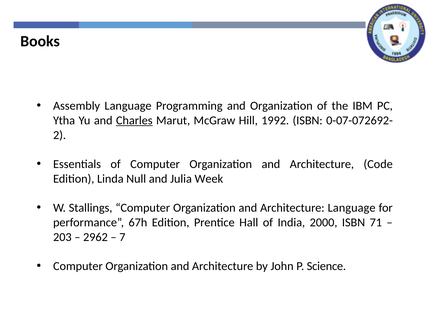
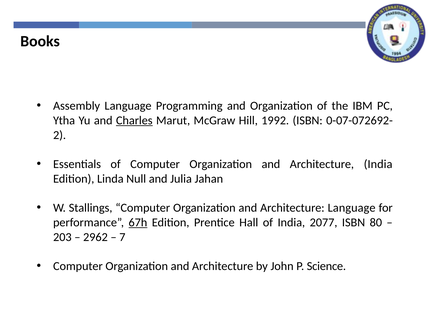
Architecture Code: Code -> India (378, 164)
Week: Week -> Jahan (209, 179)
67h underline: none -> present (138, 222)
2000: 2000 -> 2077 (324, 222)
71: 71 -> 80 (376, 222)
